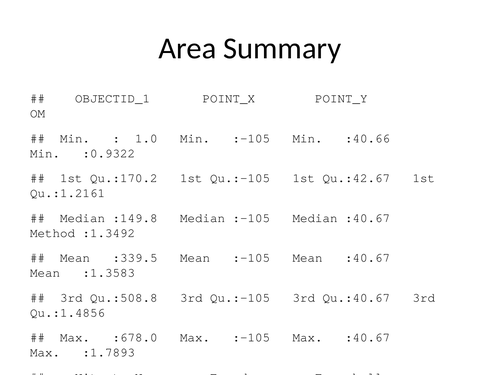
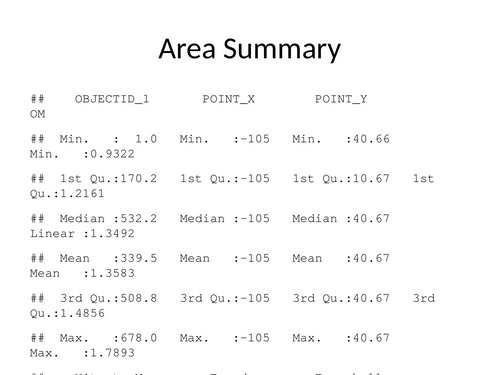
Qu.:42.67: Qu.:42.67 -> Qu.:10.67 (356, 178)
:149.8: :149.8 -> :532.2 (135, 218)
Method: Method -> Linear (52, 233)
